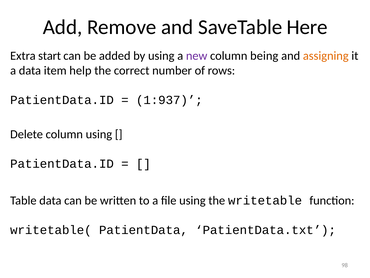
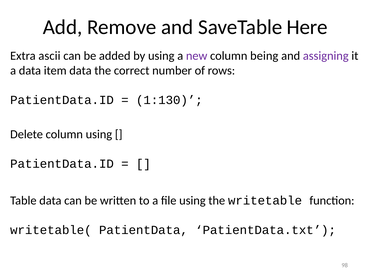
start: start -> ascii (49, 56)
assigning colour: orange -> purple (326, 56)
item help: help -> data (80, 70)
1:937: 1:937 -> 1:130 (169, 100)
